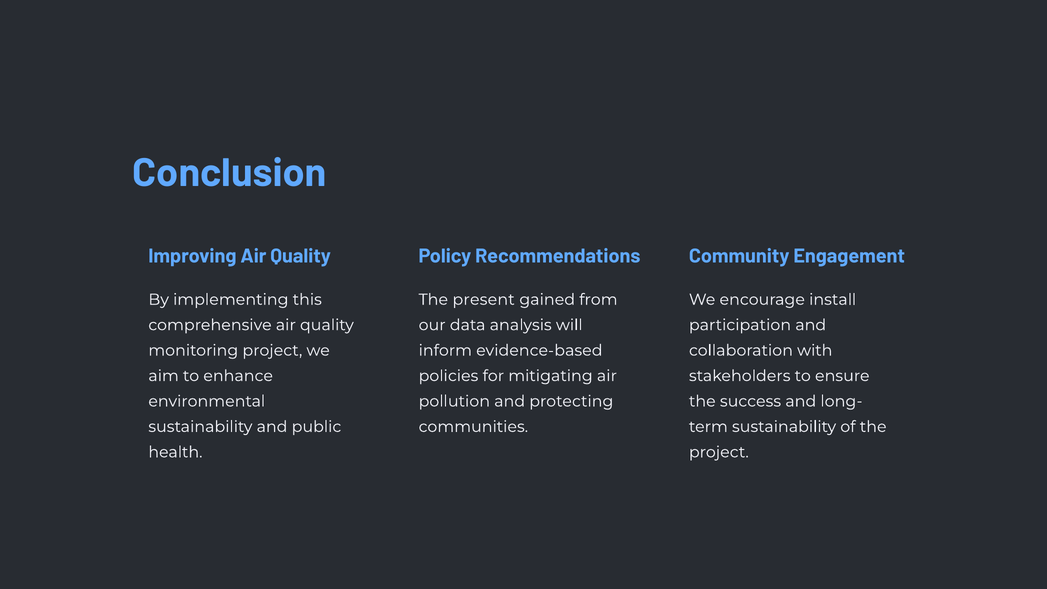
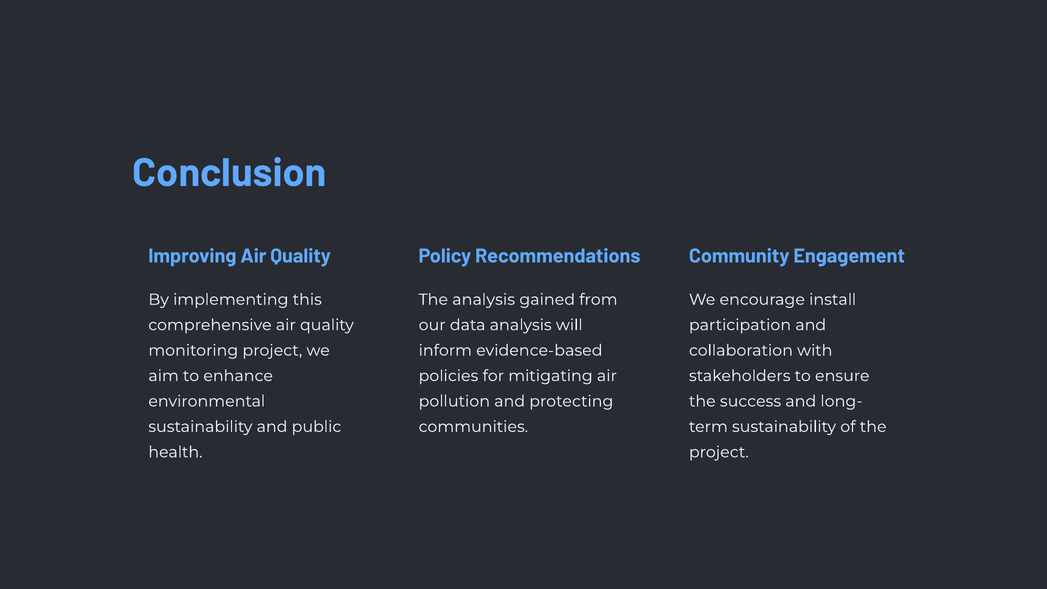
The present: present -> analysis (484, 300)
